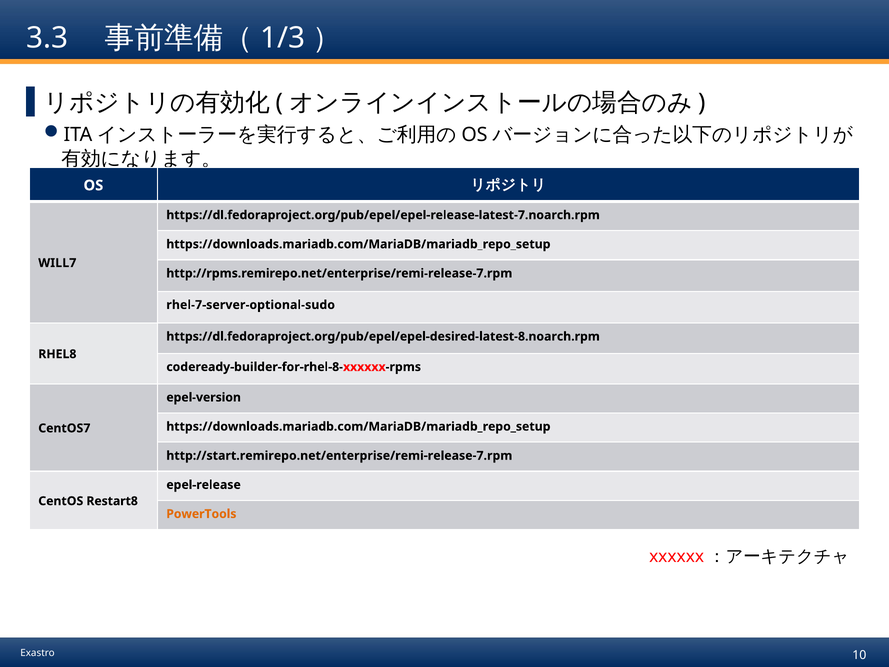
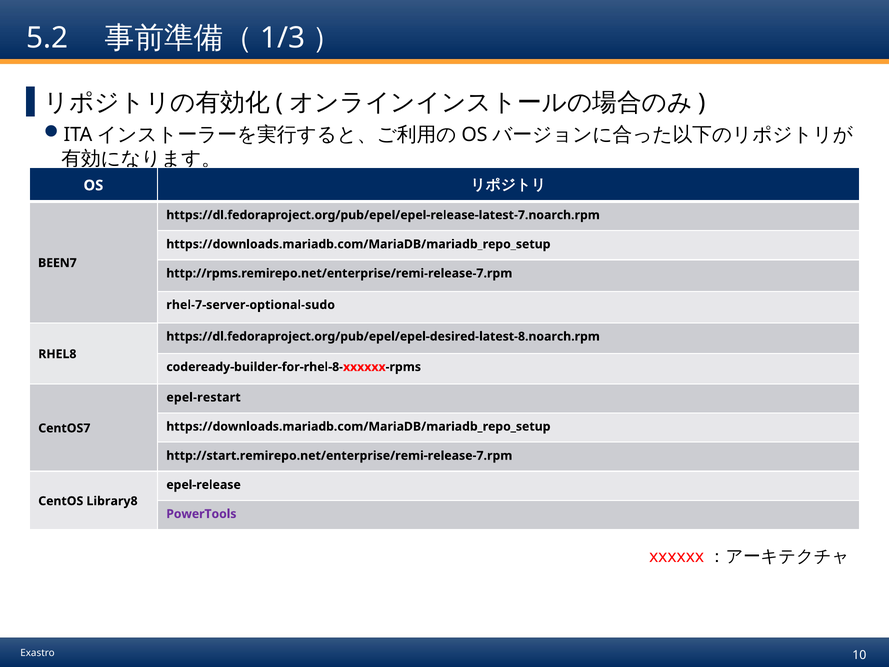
3.3: 3.3 -> 5.2 (47, 38)
WILL7: WILL7 -> BEEN7 (57, 263)
epel-version: epel-version -> epel-restart (204, 397)
Restart8: Restart8 -> Library8 (112, 501)
PowerTools colour: orange -> purple (201, 514)
